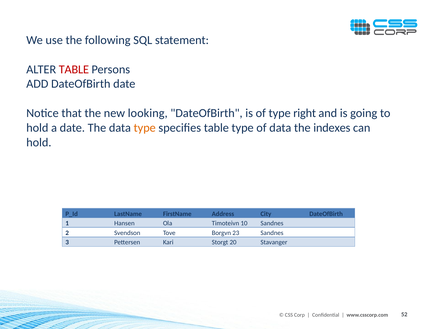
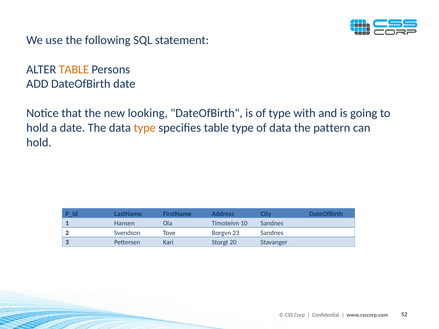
TABLE colour: red -> orange (74, 69)
right: right -> with (305, 113)
indexes: indexes -> pattern (332, 128)
